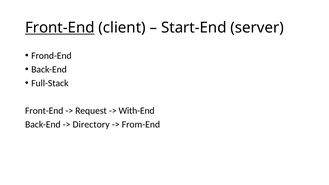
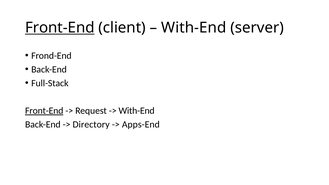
Start-End: Start-End -> With-End (194, 28)
Front-End underline: none -> present (44, 111)
From-End: From-End -> Apps-End (141, 125)
